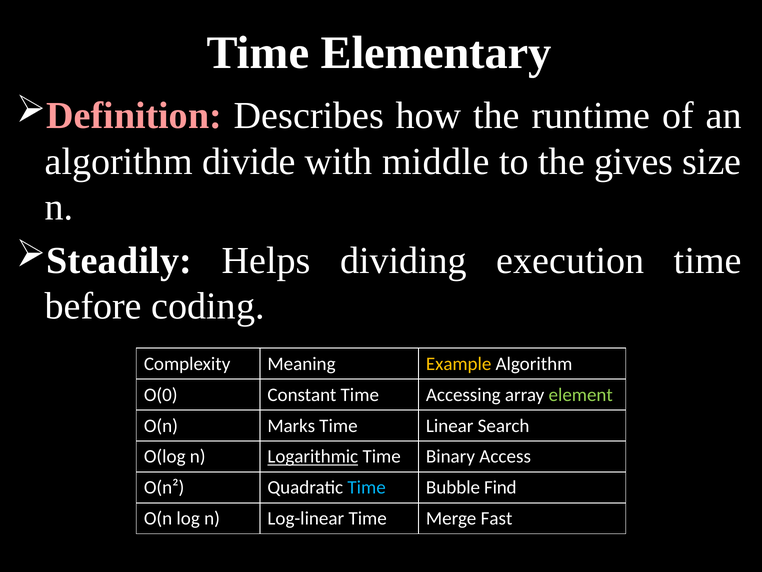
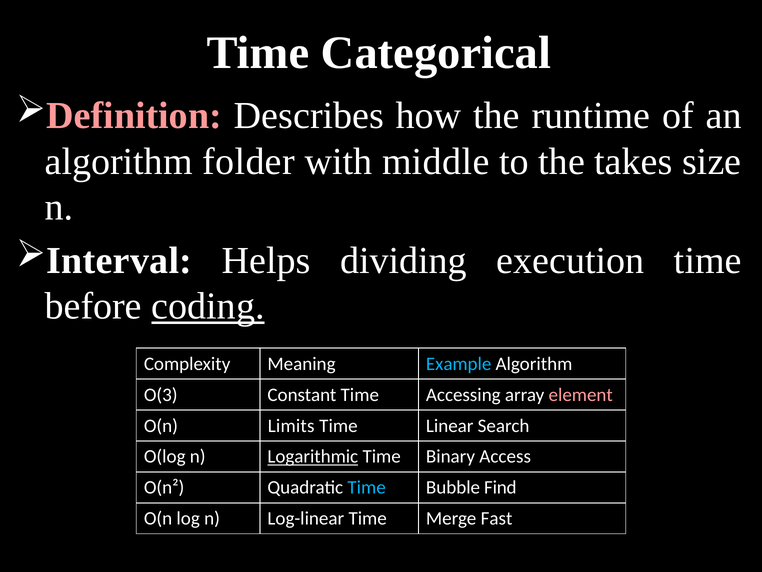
Elementary: Elementary -> Categorical (436, 53)
divide: divide -> folder (249, 161)
gives: gives -> takes (634, 161)
Steadily: Steadily -> Interval (119, 260)
coding underline: none -> present (208, 306)
Example colour: yellow -> light blue (459, 364)
O(0: O(0 -> O(3 (161, 394)
element colour: light green -> pink (581, 394)
Marks: Marks -> Limits (291, 425)
